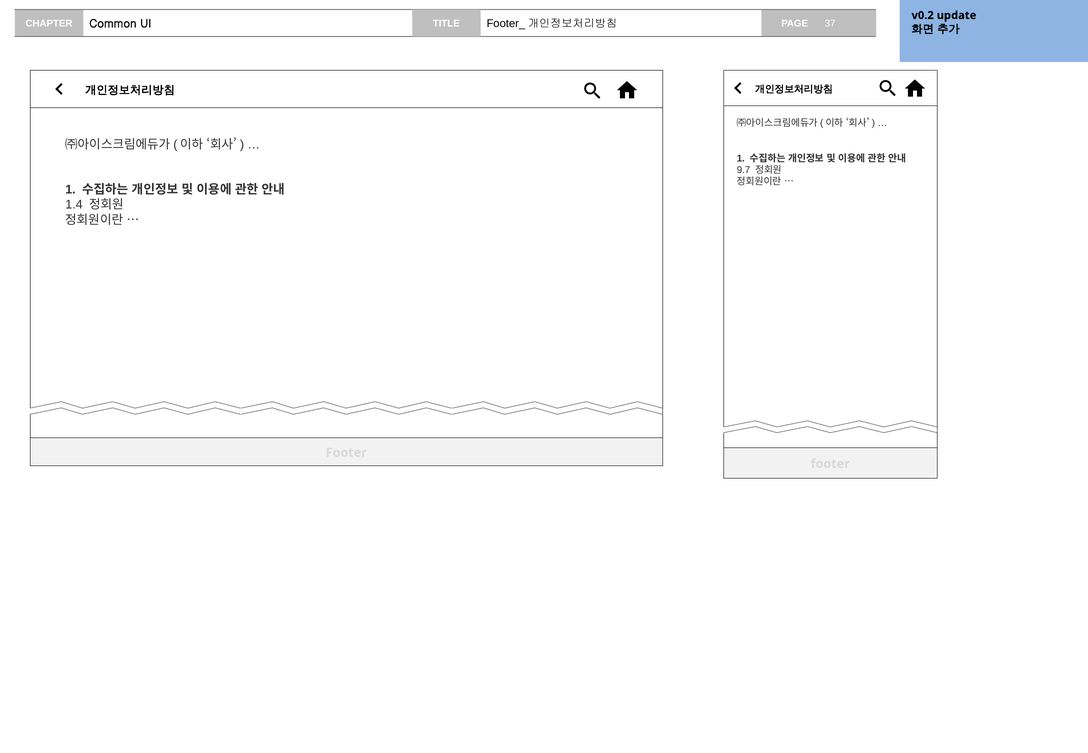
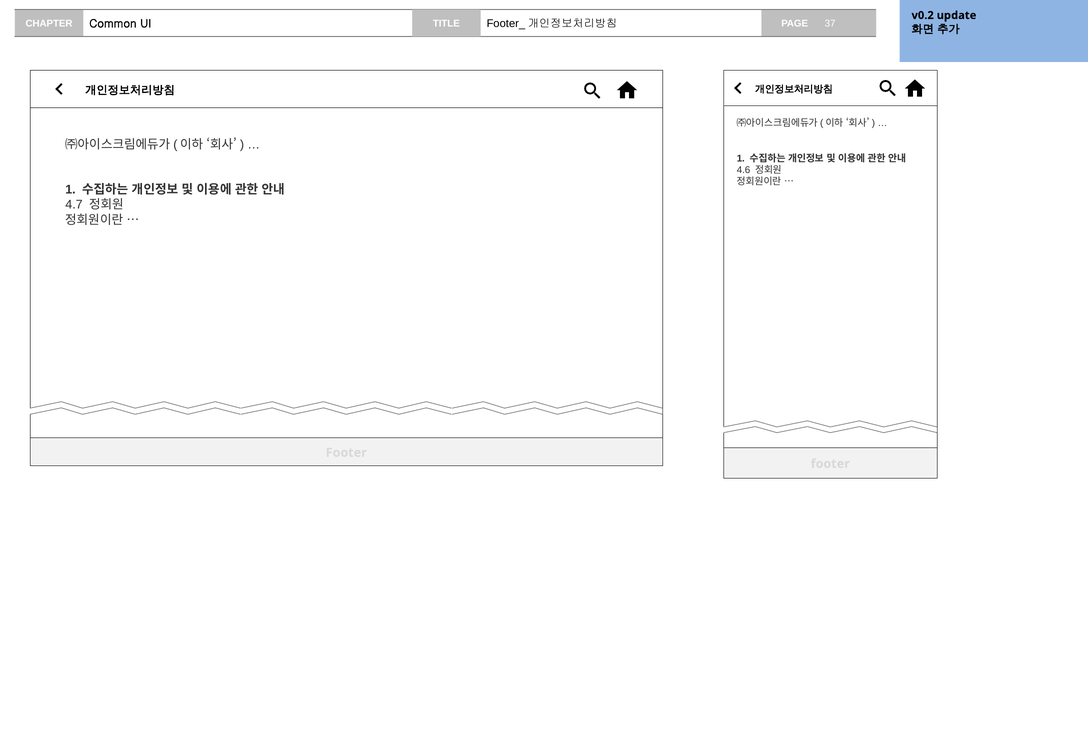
9.7: 9.7 -> 4.6 (744, 170)
1.4: 1.4 -> 4.7 (74, 205)
